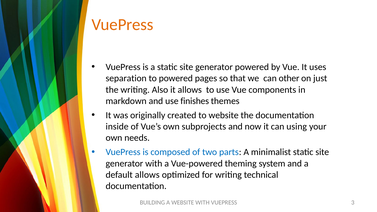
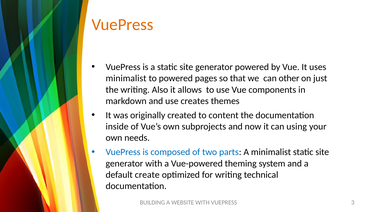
separation: separation -> minimalist (126, 78)
finishes: finishes -> creates (195, 101)
to website: website -> content (224, 115)
default allows: allows -> create (147, 175)
